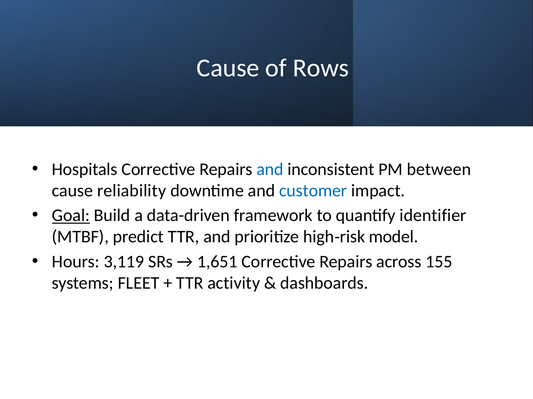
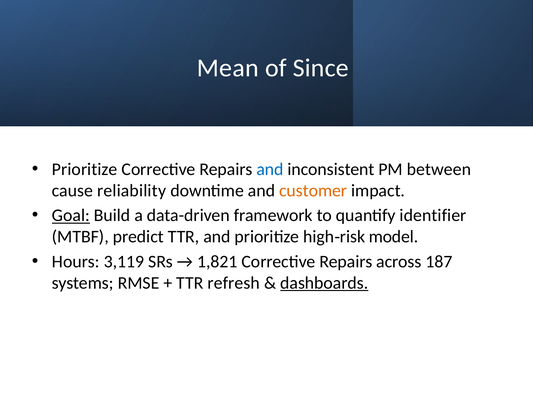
Cause: Cause -> Mean (228, 68)
Rows: Rows -> Since (321, 68)
Hospitals: Hospitals -> Prioritize (85, 170)
customer colour: blue -> orange (313, 191)
1,651: 1,651 -> 1,821 (217, 262)
155: 155 -> 187 (439, 262)
FLEET: FLEET -> RMSE (139, 283)
activity: activity -> refresh (234, 283)
dashboards underline: none -> present (324, 283)
